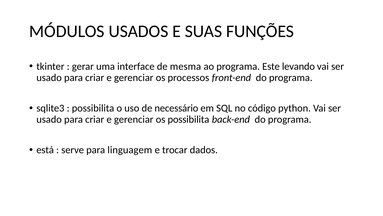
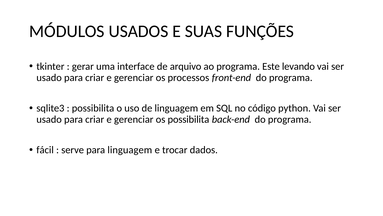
mesma: mesma -> arquivo (186, 66)
de necessário: necessário -> linguagem (176, 108)
está: está -> fácil (45, 150)
